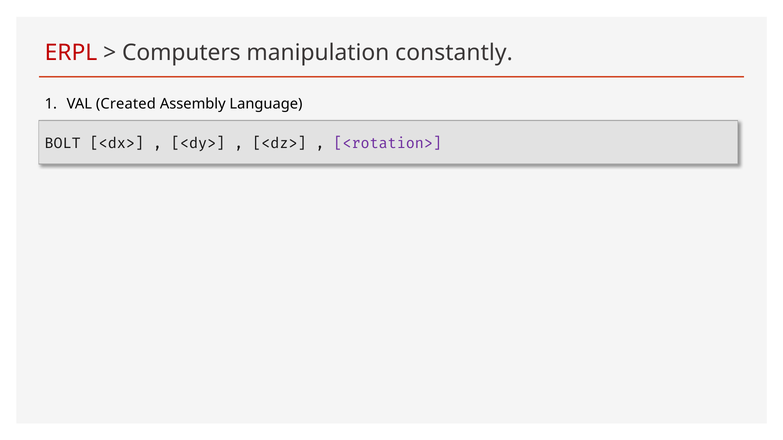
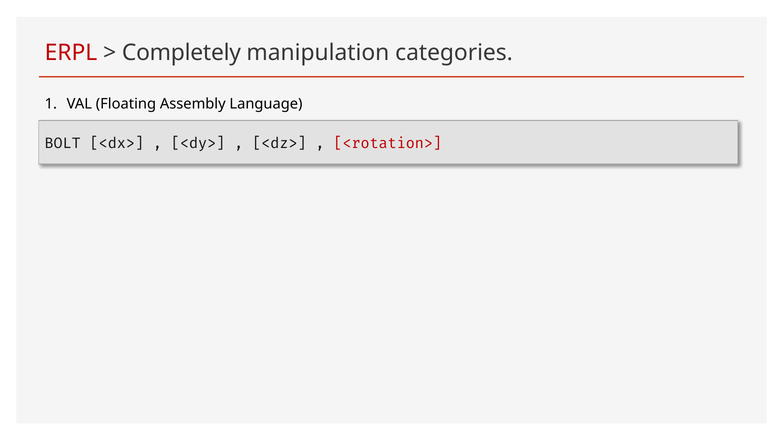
Computers: Computers -> Completely (181, 53)
constantly: constantly -> categories (454, 53)
Created: Created -> Floating (126, 104)
<rotation> colour: purple -> red (388, 143)
